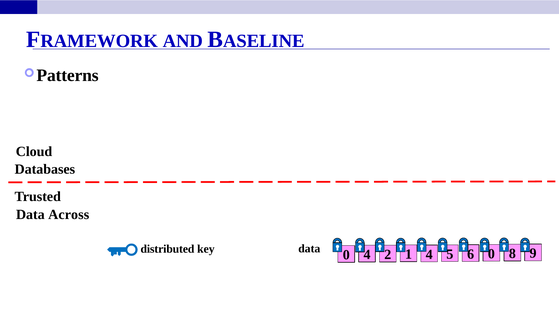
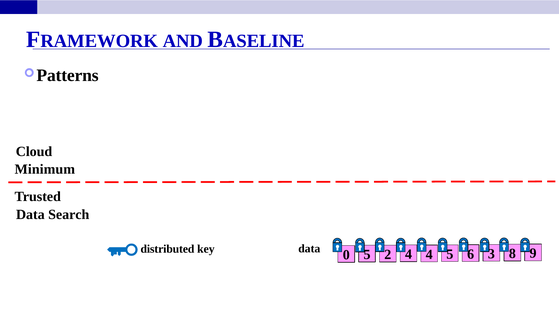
Databases: Databases -> Minimum (45, 169)
Across: Across -> Search (69, 214)
0 4: 4 -> 5 (367, 254)
2 1: 1 -> 4 (408, 254)
6 0: 0 -> 3 (491, 253)
